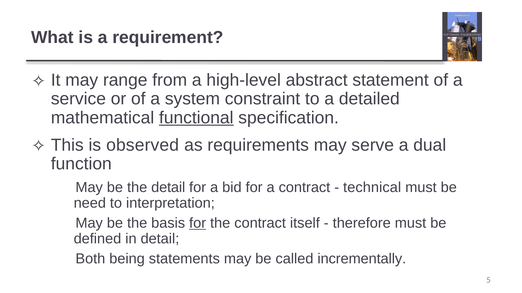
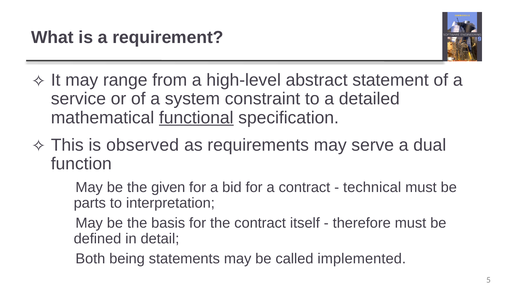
the detail: detail -> given (168, 188)
need: need -> parts (90, 204)
for underline: present -> none (198, 224)
incrementally: incrementally -> implemented (362, 259)
